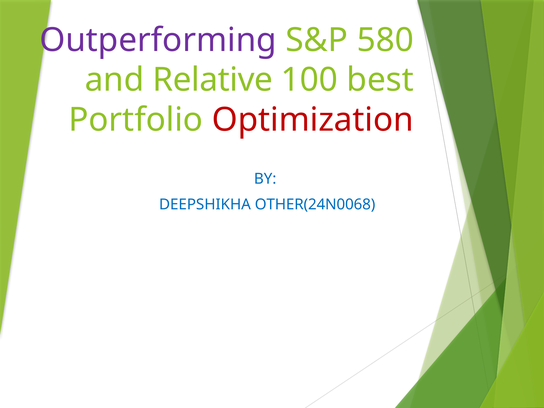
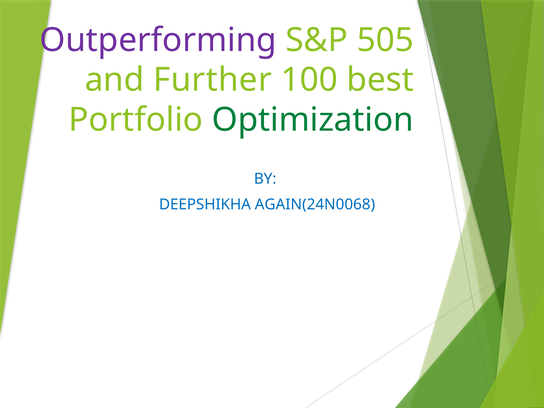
580: 580 -> 505 (385, 40)
Relative: Relative -> Further (212, 80)
Optimization colour: red -> green (313, 120)
OTHER(24N0068: OTHER(24N0068 -> AGAIN(24N0068 (315, 205)
